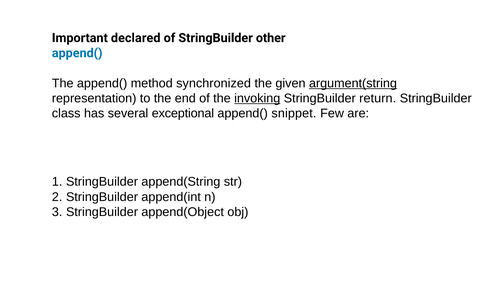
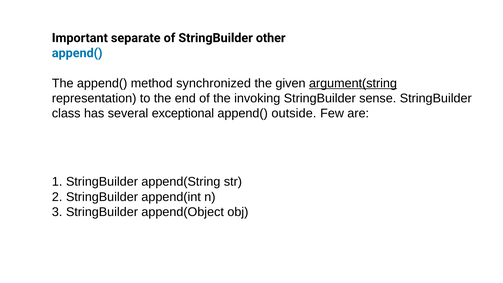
declared: declared -> separate (136, 38)
invoking underline: present -> none (257, 98)
return: return -> sense (378, 98)
snippet: snippet -> outside (294, 113)
